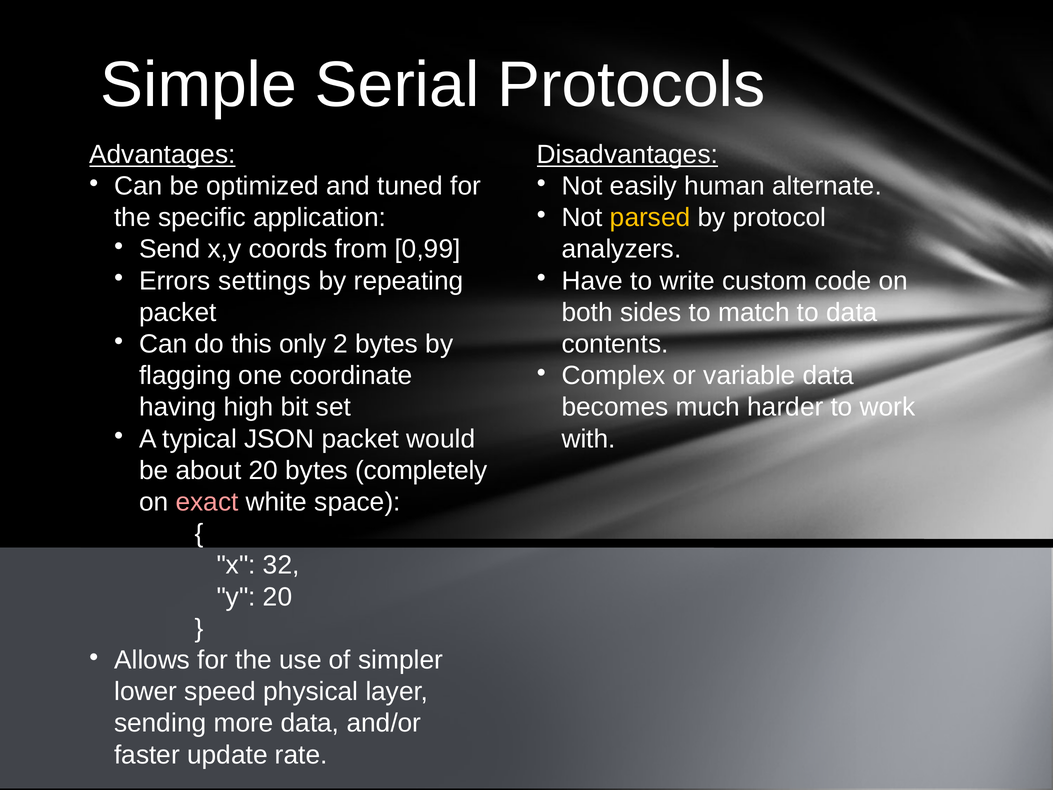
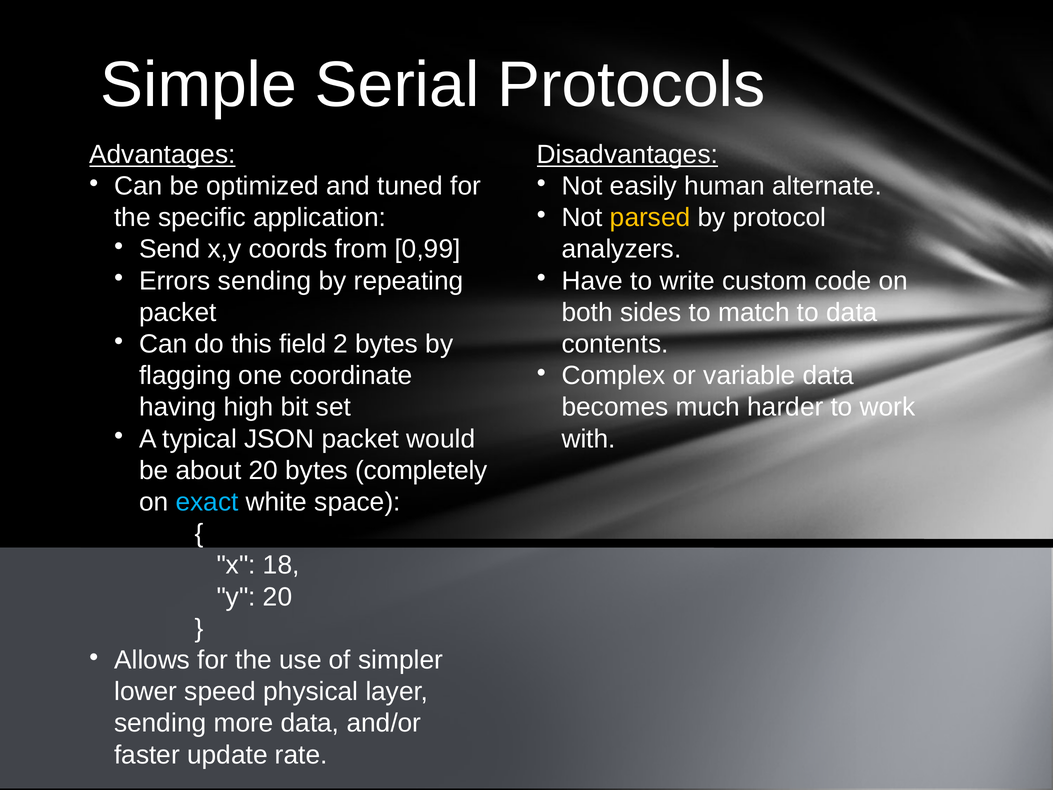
Errors settings: settings -> sending (265, 281)
only: only -> field (303, 344)
exact colour: pink -> light blue (207, 502)
32: 32 -> 18 (281, 565)
